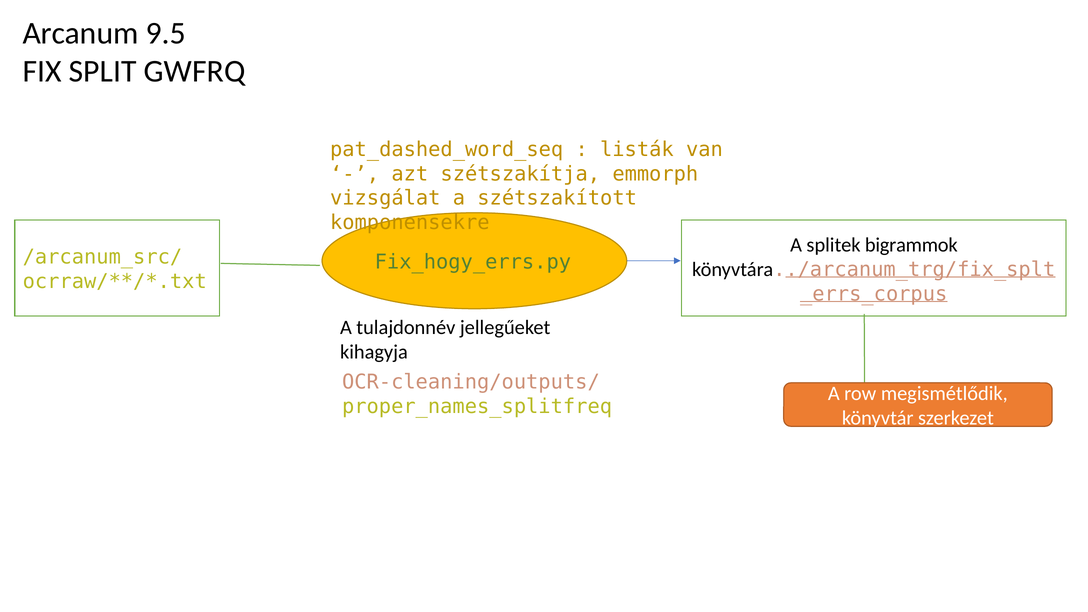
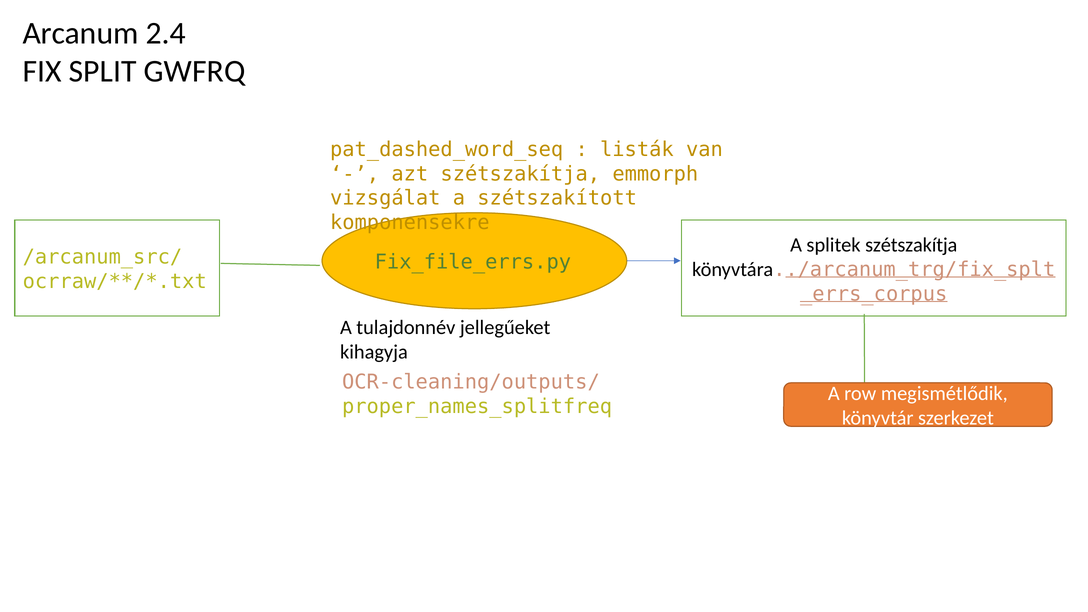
9.5: 9.5 -> 2.4 (166, 33)
splitek bigrammok: bigrammok -> szétszakítja (911, 245)
Fix_hogy_errs.py: Fix_hogy_errs.py -> Fix_file_errs.py (473, 262)
